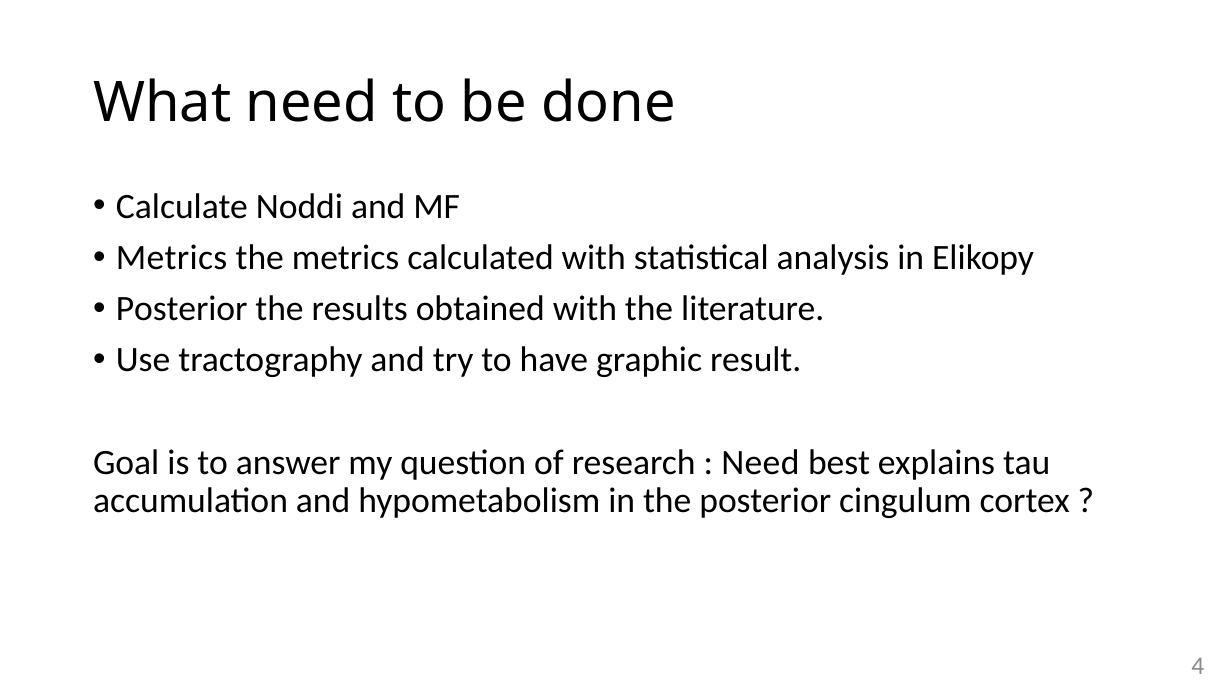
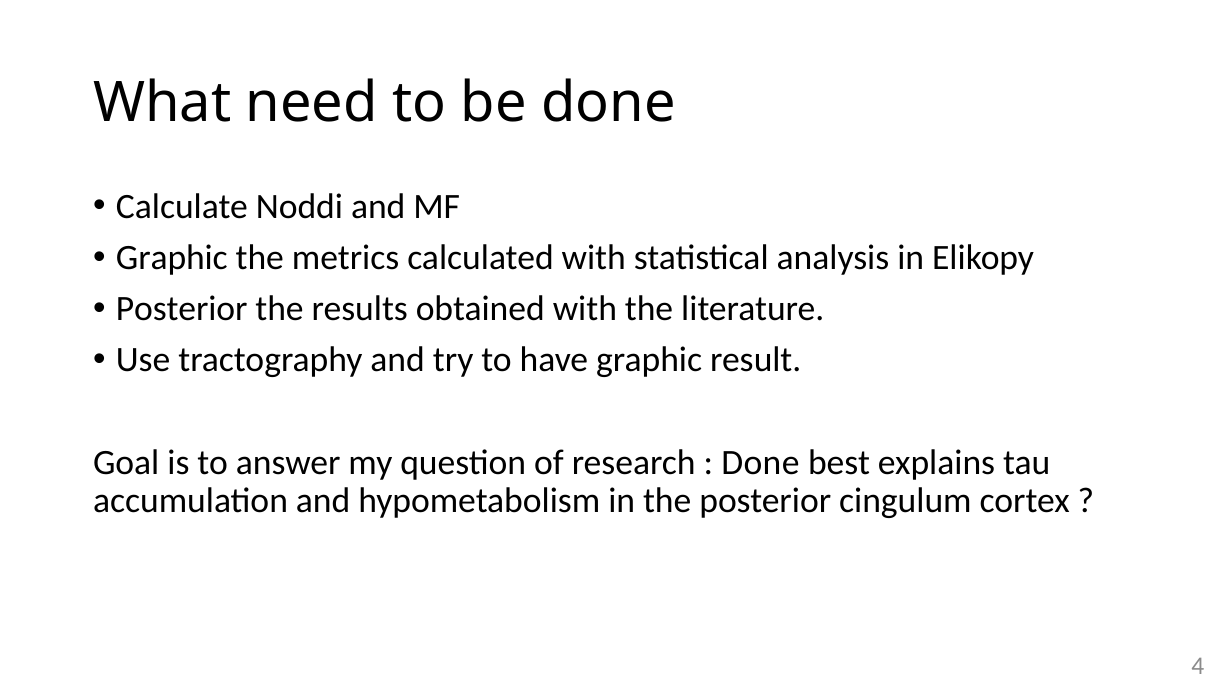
Metrics: Metrics -> Graphic (172, 258)
Need: Need -> Done (760, 462)
